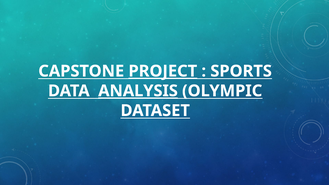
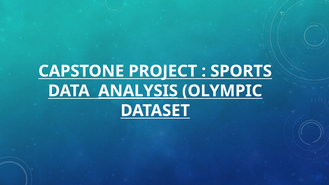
PROJECT underline: present -> none (163, 71)
